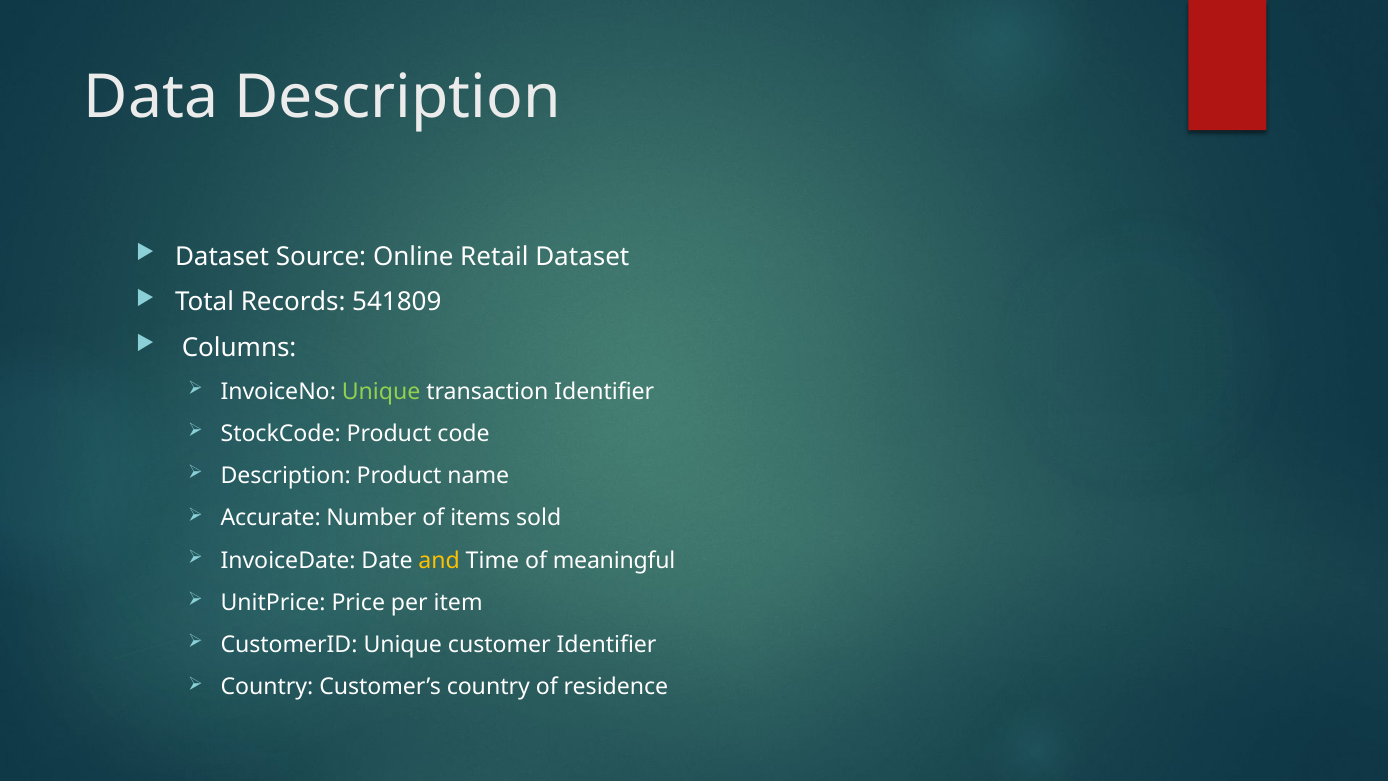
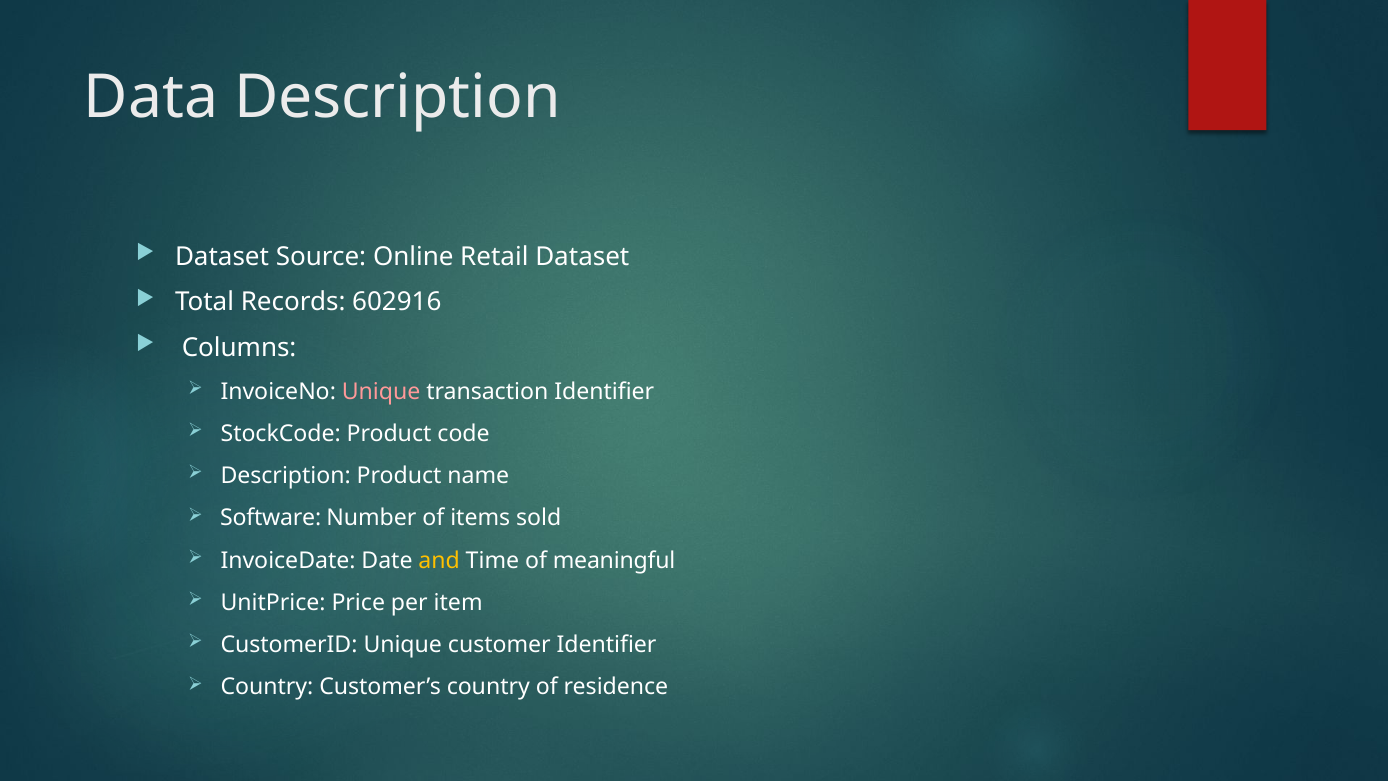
541809: 541809 -> 602916 (397, 302)
Unique colour: light green -> pink (381, 392)
Accurate: Accurate -> Software (271, 518)
